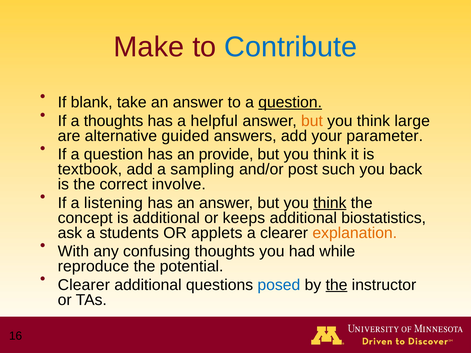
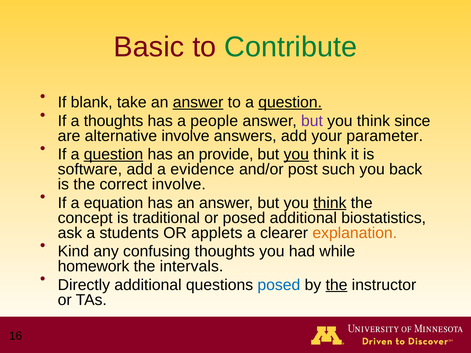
Make: Make -> Basic (149, 47)
Contribute colour: blue -> green (291, 47)
answer underline: none -> present (198, 103)
helpful: helpful -> people (214, 121)
but colour: orange -> purple (312, 121)
large: large -> since (412, 121)
alternative guided: guided -> involve (185, 136)
question underline: none -> present (113, 154)
you underline: none -> present (296, 154)
textbook: textbook -> software (90, 169)
sampling: sampling -> evidence (202, 169)
listening: listening -> equation (114, 203)
is additional: additional -> traditional (166, 218)
or keeps: keeps -> posed (244, 218)
With: With -> Kind (73, 252)
reproduce: reproduce -> homework (94, 267)
potential: potential -> intervals (192, 267)
Clearer: Clearer -> Directly (84, 285)
